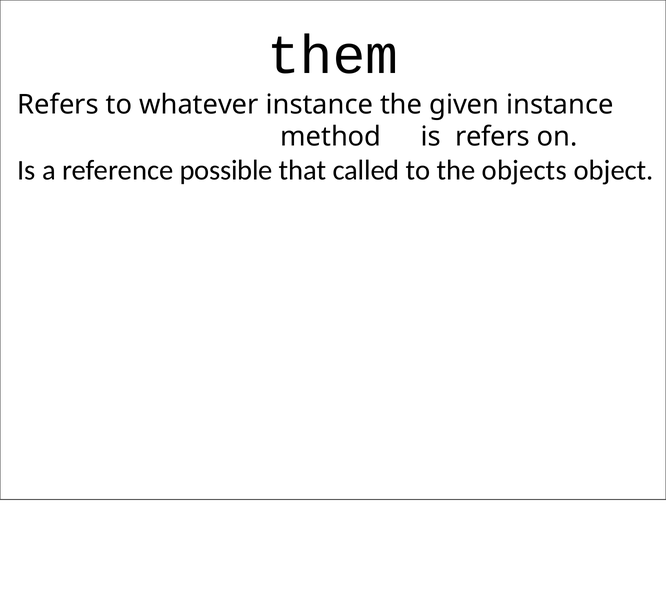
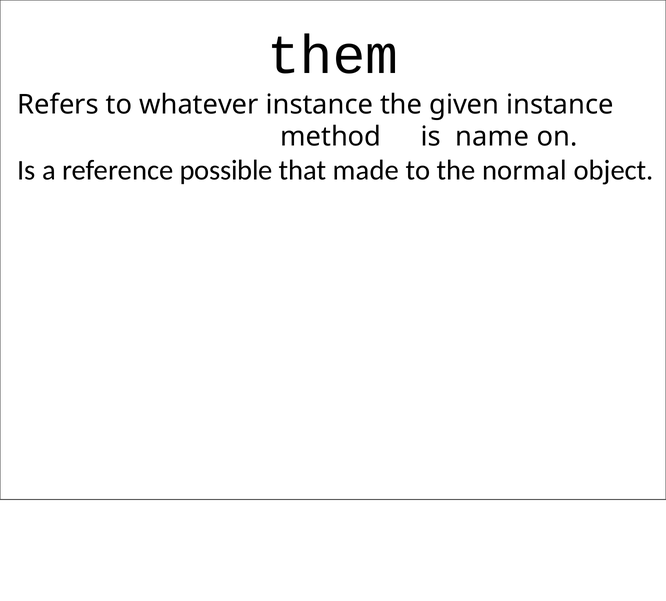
is refers: refers -> name (492, 137)
called: called -> made (366, 170)
objects: objects -> normal (524, 170)
